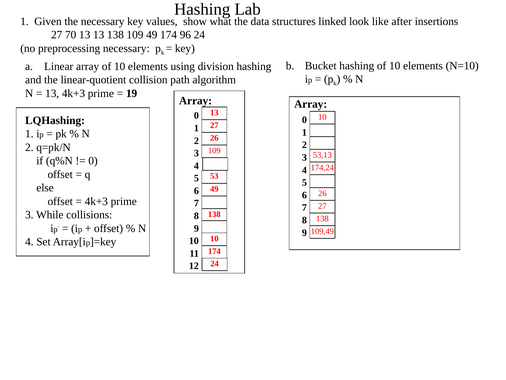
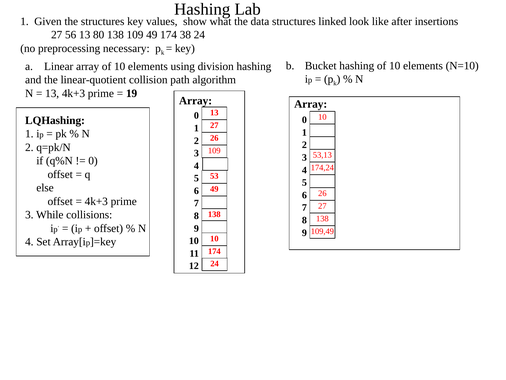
the necessary: necessary -> structures (103, 21)
70: 70 -> 56 (71, 35)
13 13: 13 -> 80 (99, 35)
96: 96 -> 38 (185, 35)
